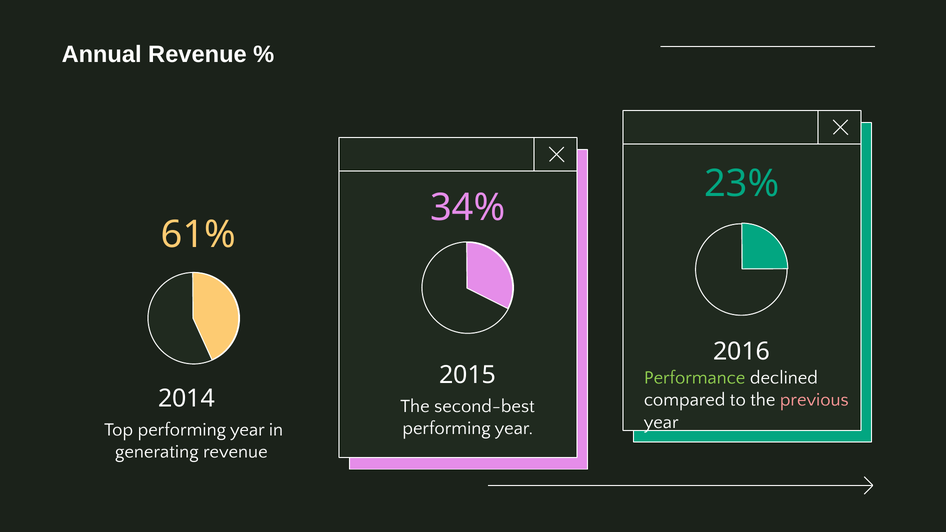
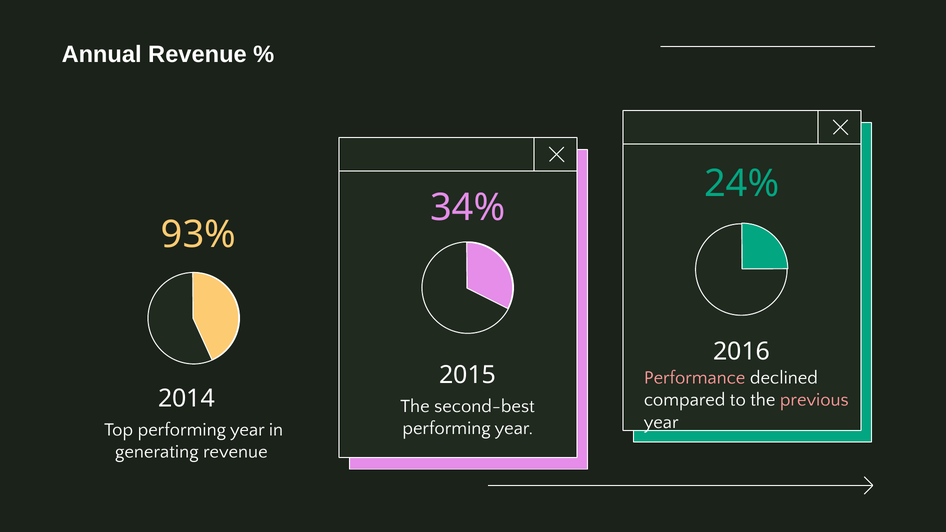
23%: 23% -> 24% (742, 184)
61%: 61% -> 93% (198, 235)
Performance colour: light green -> pink (695, 378)
